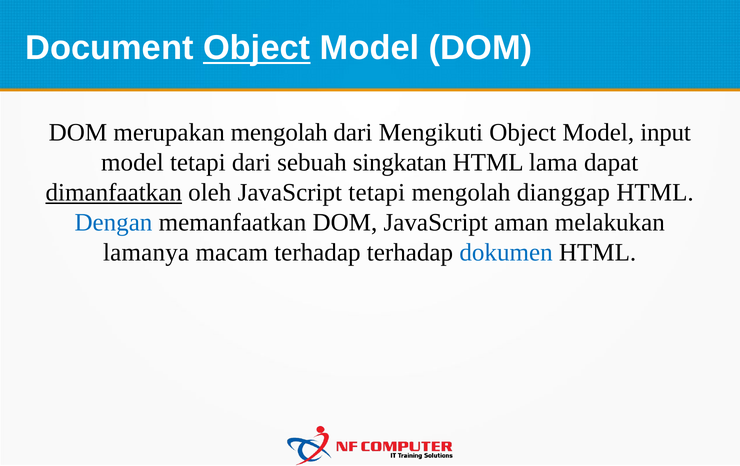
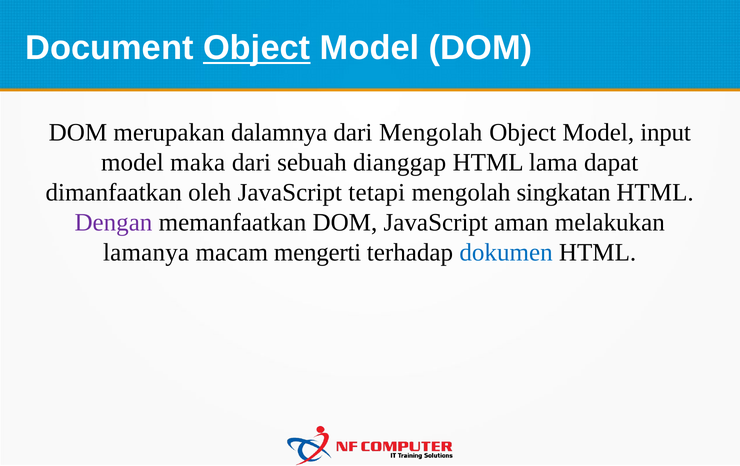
merupakan mengolah: mengolah -> dalamnya (279, 132)
dari Mengikuti: Mengikuti -> Mengolah (431, 132)
model tetapi: tetapi -> maka (198, 162)
singkatan: singkatan -> dianggap (400, 162)
dimanfaatkan underline: present -> none (114, 193)
dianggap: dianggap -> singkatan (564, 193)
Dengan colour: blue -> purple (113, 223)
macam terhadap: terhadap -> mengerti (318, 253)
